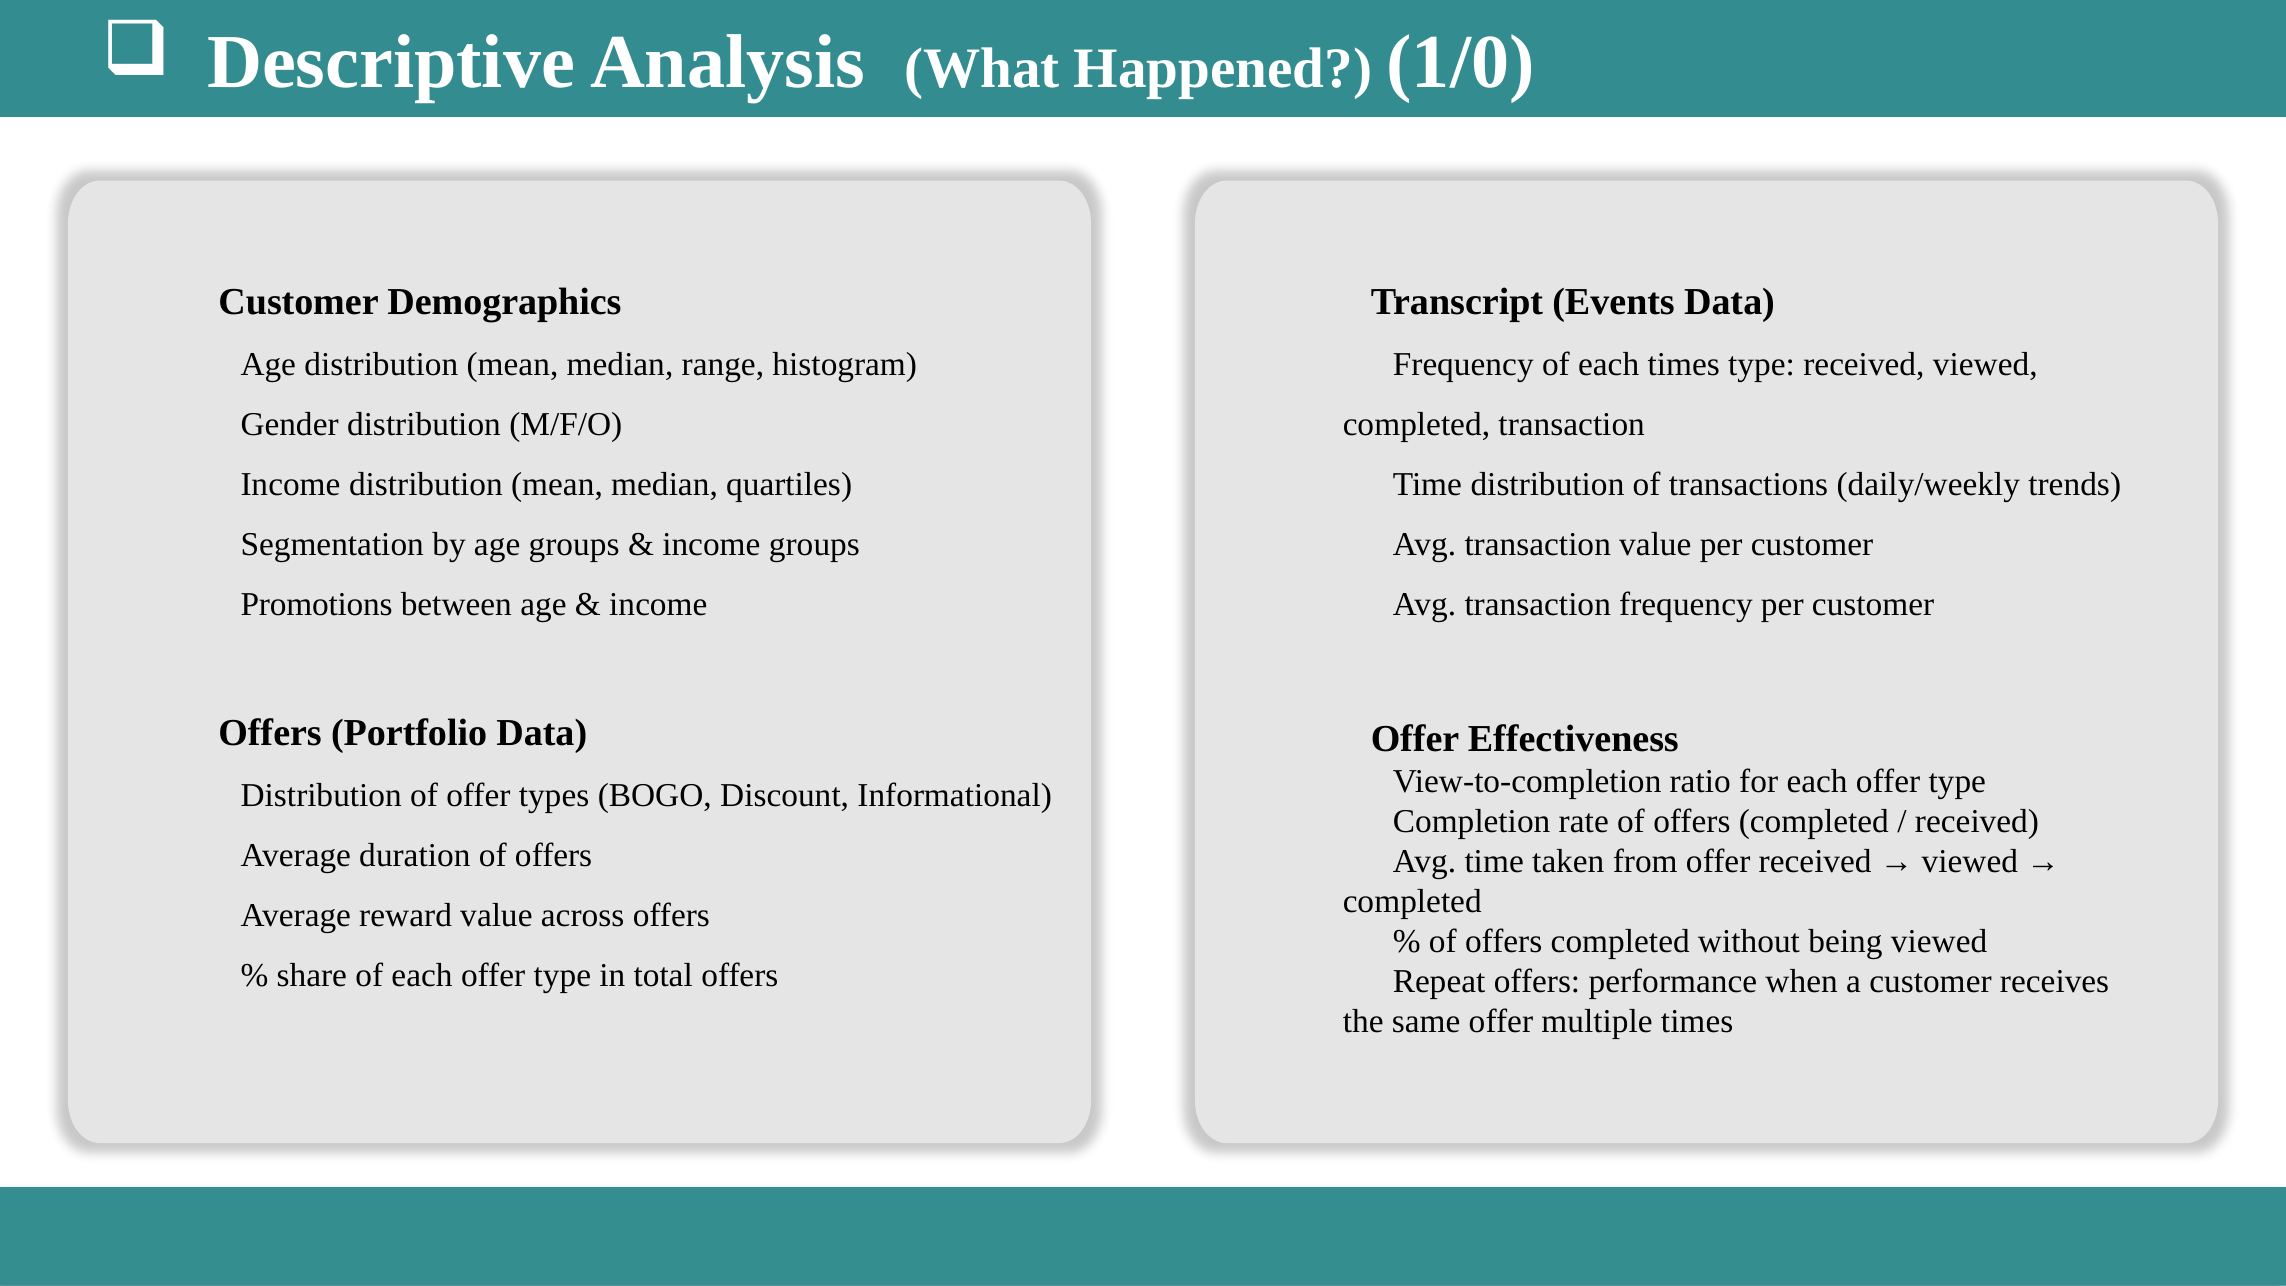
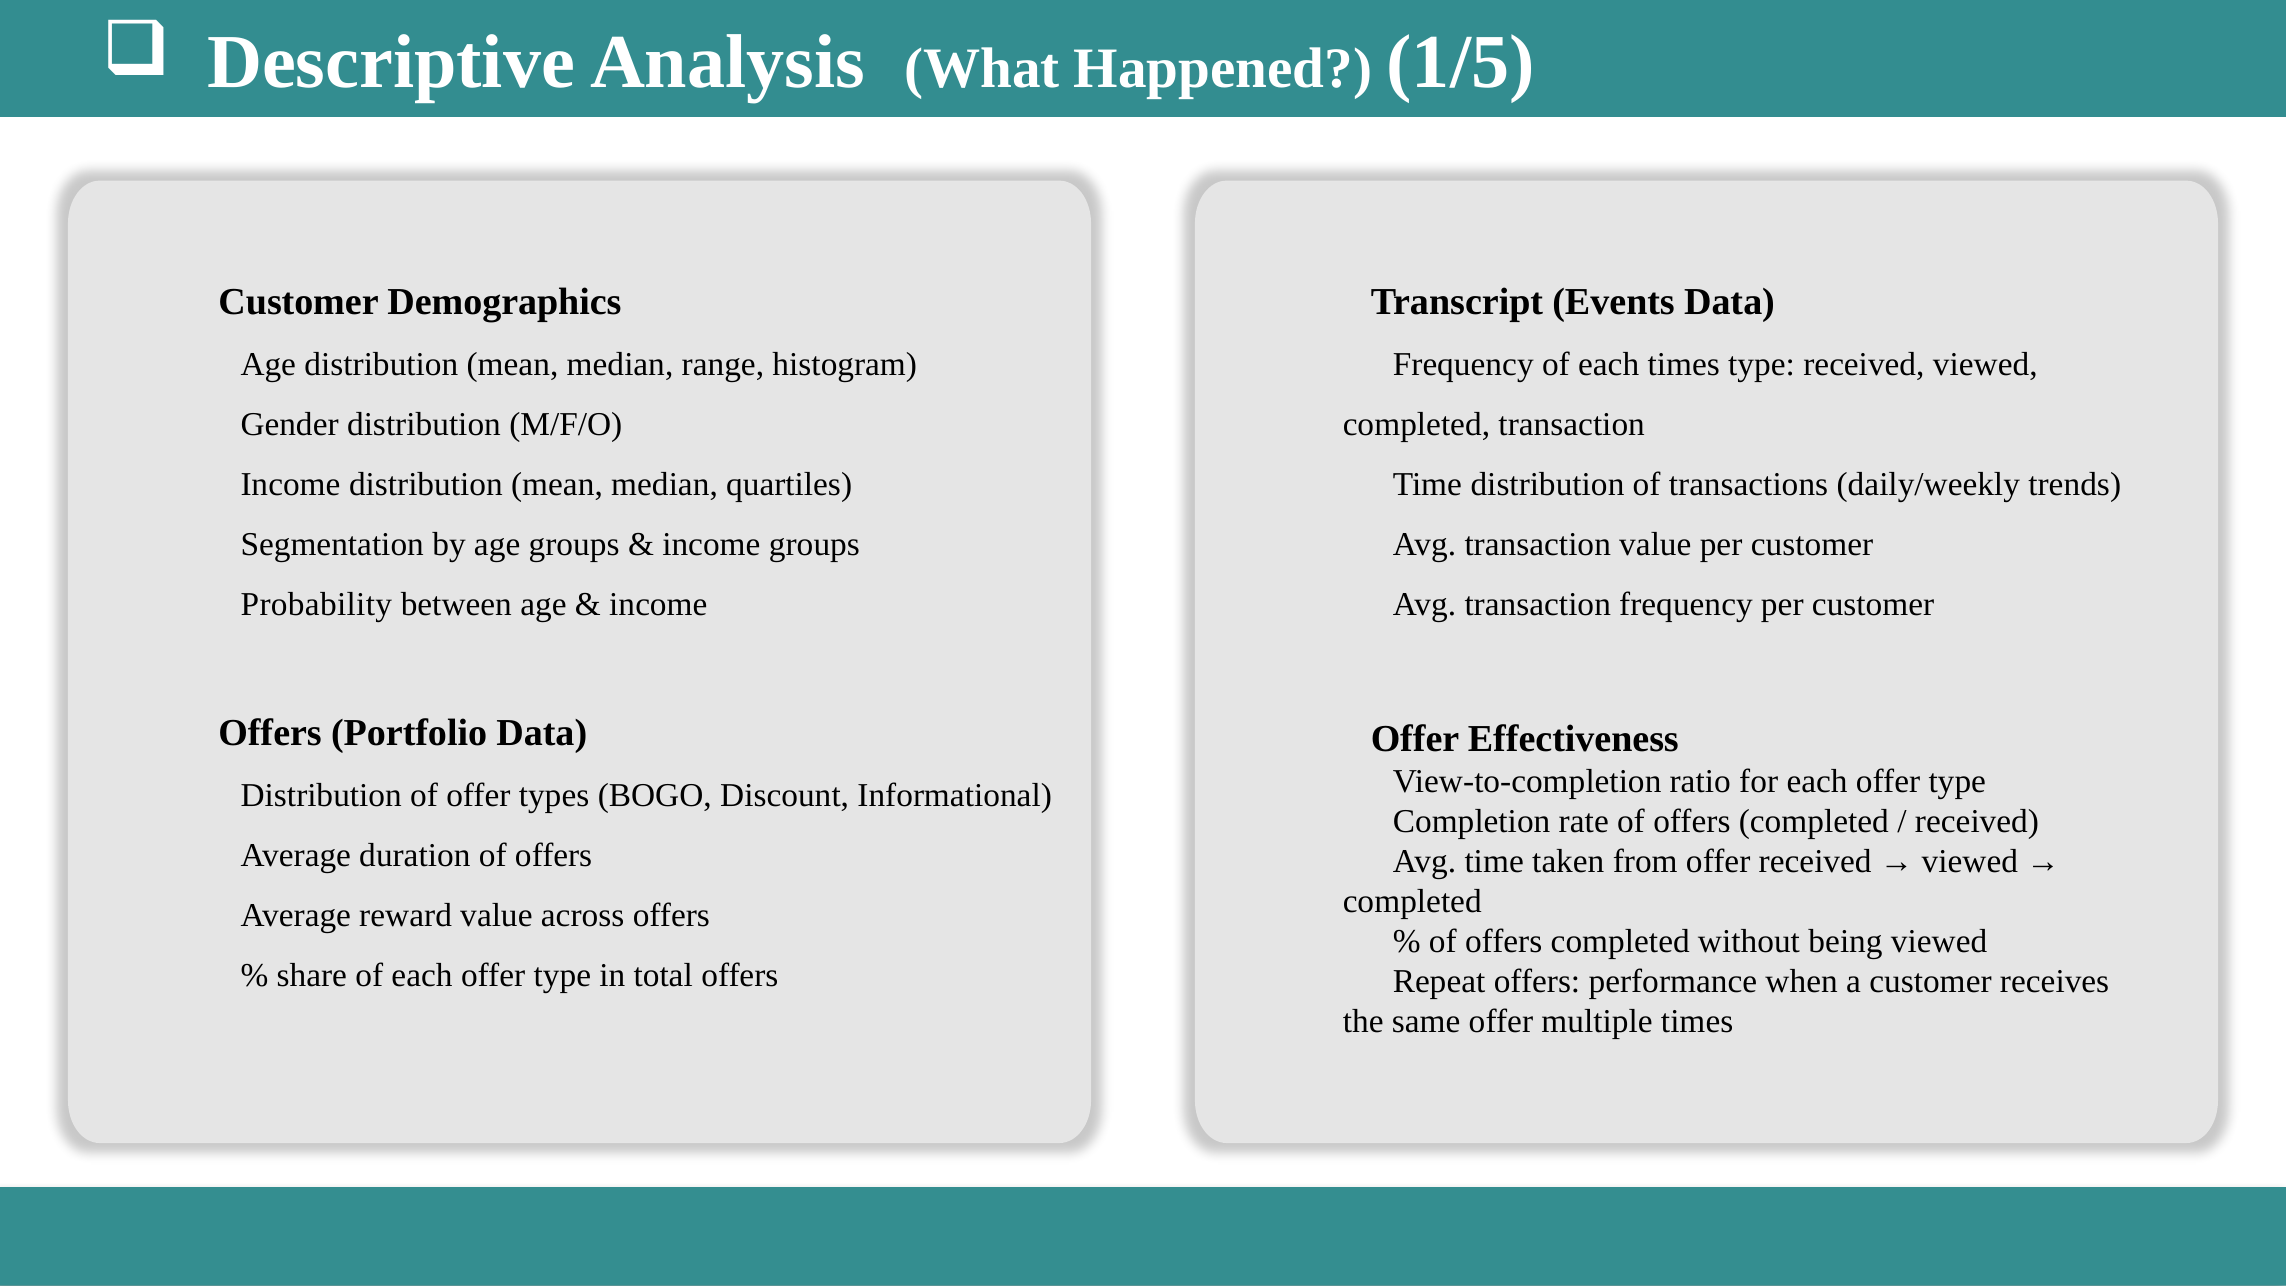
1/0: 1/0 -> 1/5 (1461, 62)
Promotions: Promotions -> Probability (316, 604)
